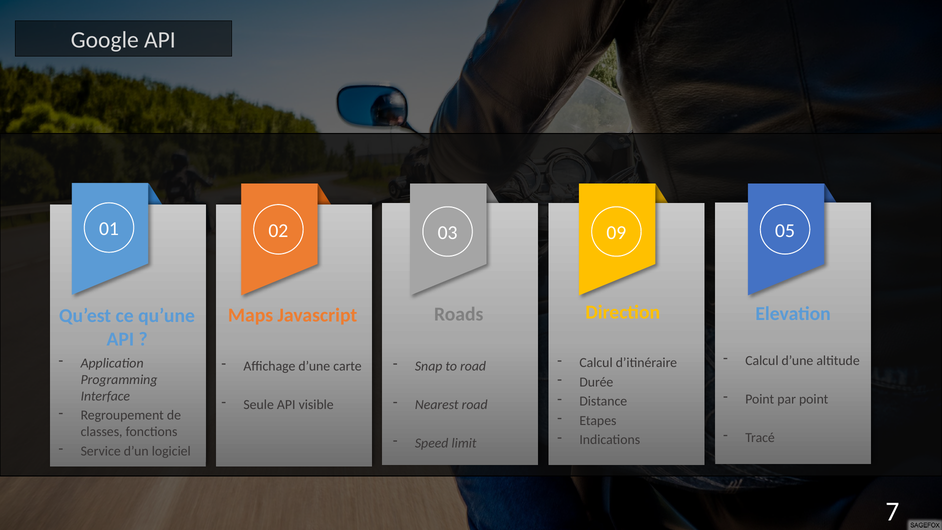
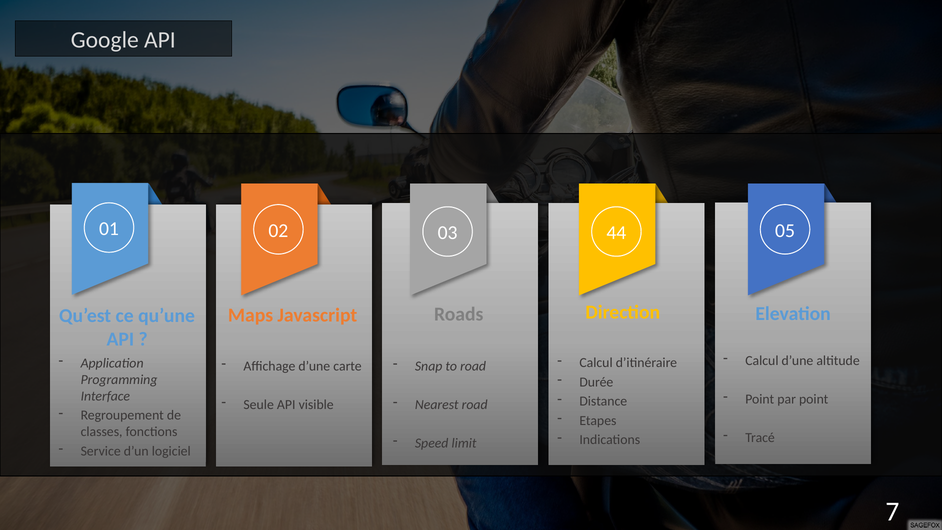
09: 09 -> 44 (616, 233)
